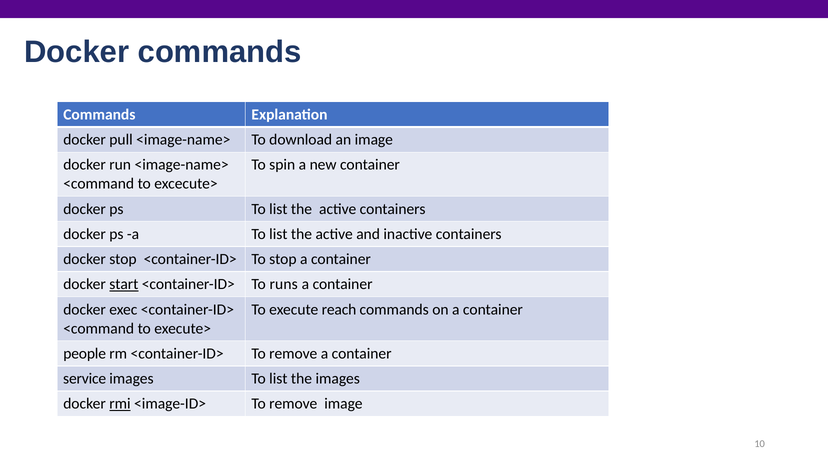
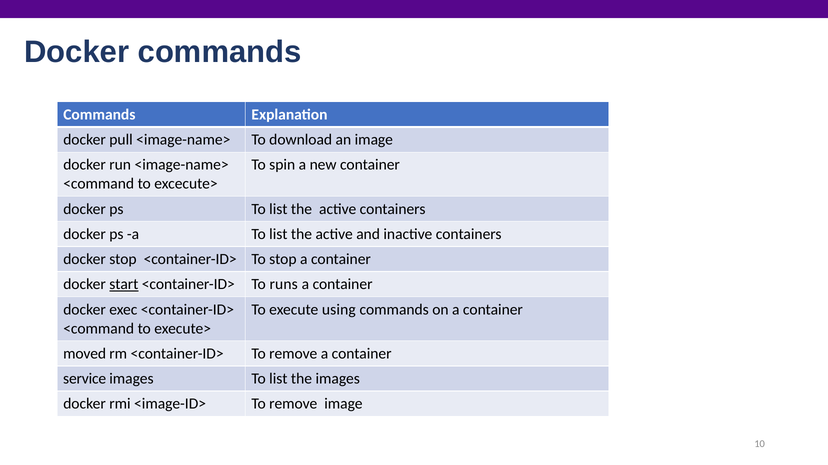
reach: reach -> using (339, 310)
people: people -> moved (85, 354)
rmi underline: present -> none (120, 404)
